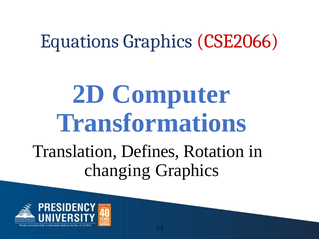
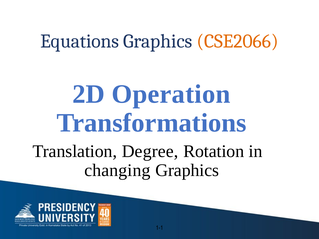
CSE2066 colour: red -> orange (238, 41)
Computer: Computer -> Operation (171, 94)
Defines: Defines -> Degree (150, 151)
